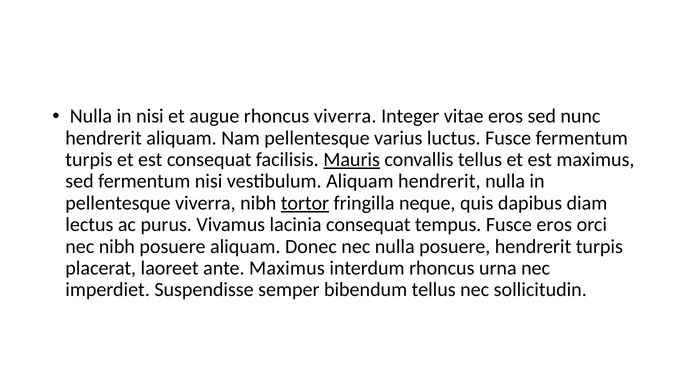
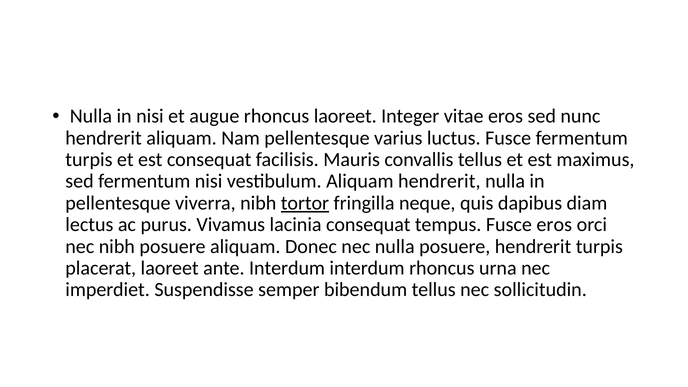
rhoncus viverra: viverra -> laoreet (345, 116)
Mauris underline: present -> none (352, 160)
ante Maximus: Maximus -> Interdum (287, 268)
